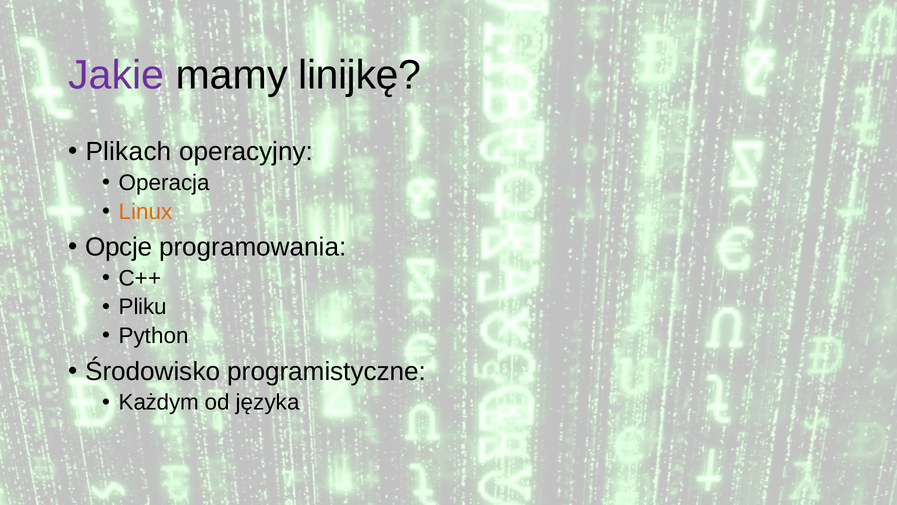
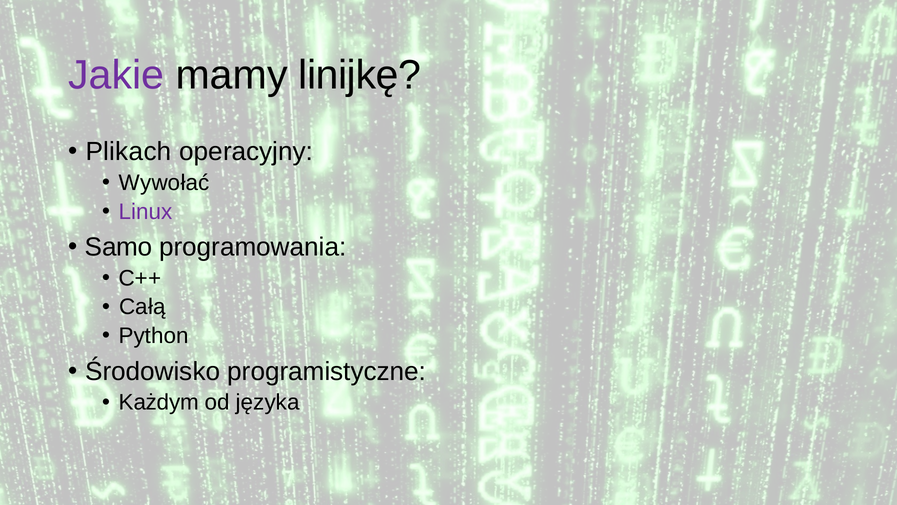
Operacja: Operacja -> Wywołać (164, 183)
Linux colour: orange -> purple (146, 211)
Opcje: Opcje -> Samo (119, 247)
Pliku: Pliku -> Całą (142, 307)
